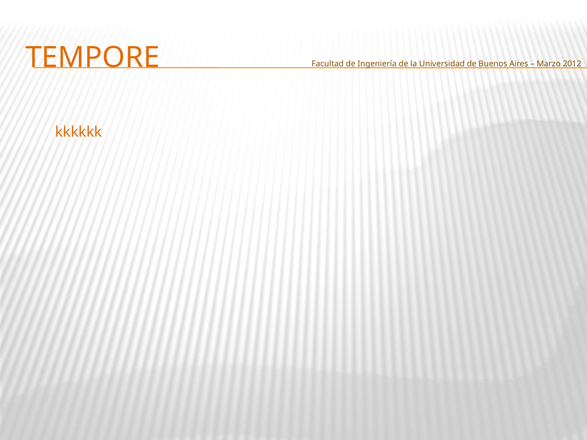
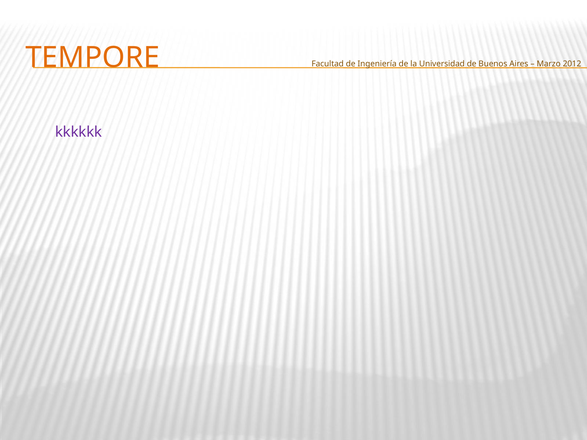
kkkkkk colour: orange -> purple (79, 132)
